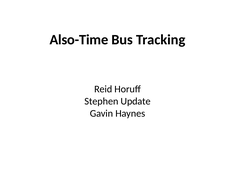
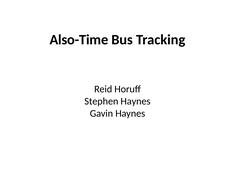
Stephen Update: Update -> Haynes (136, 101)
